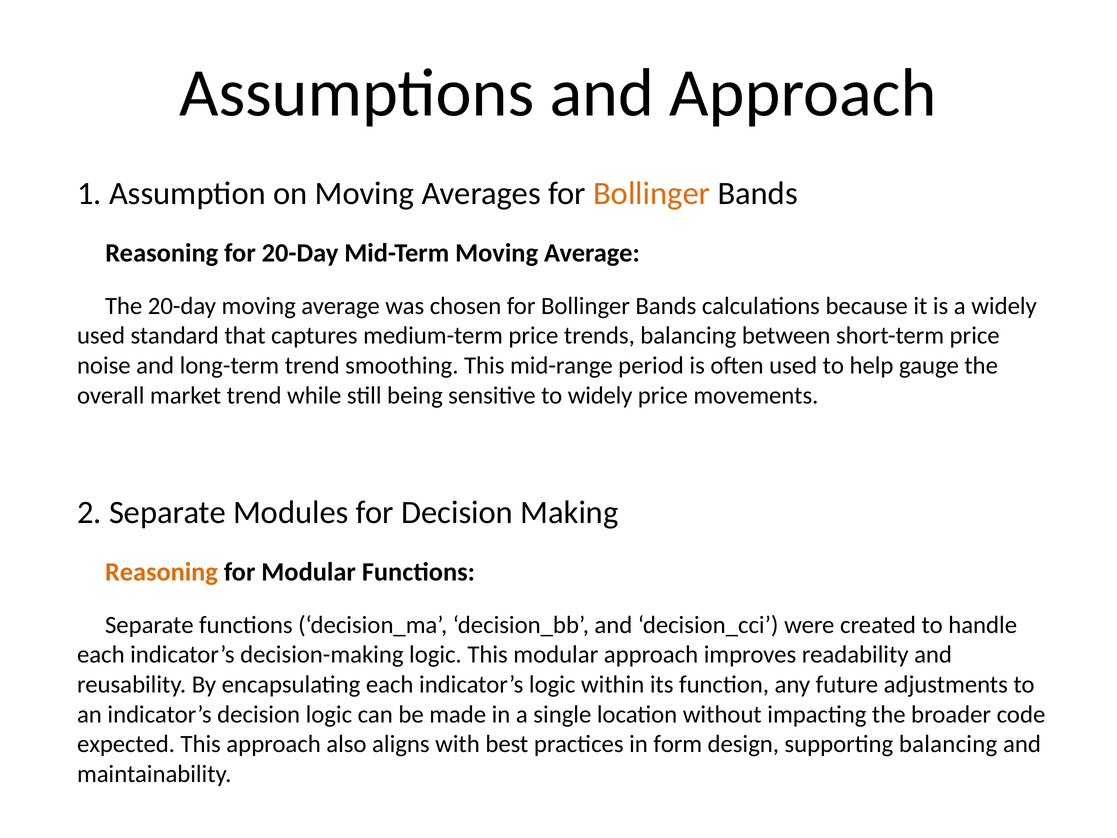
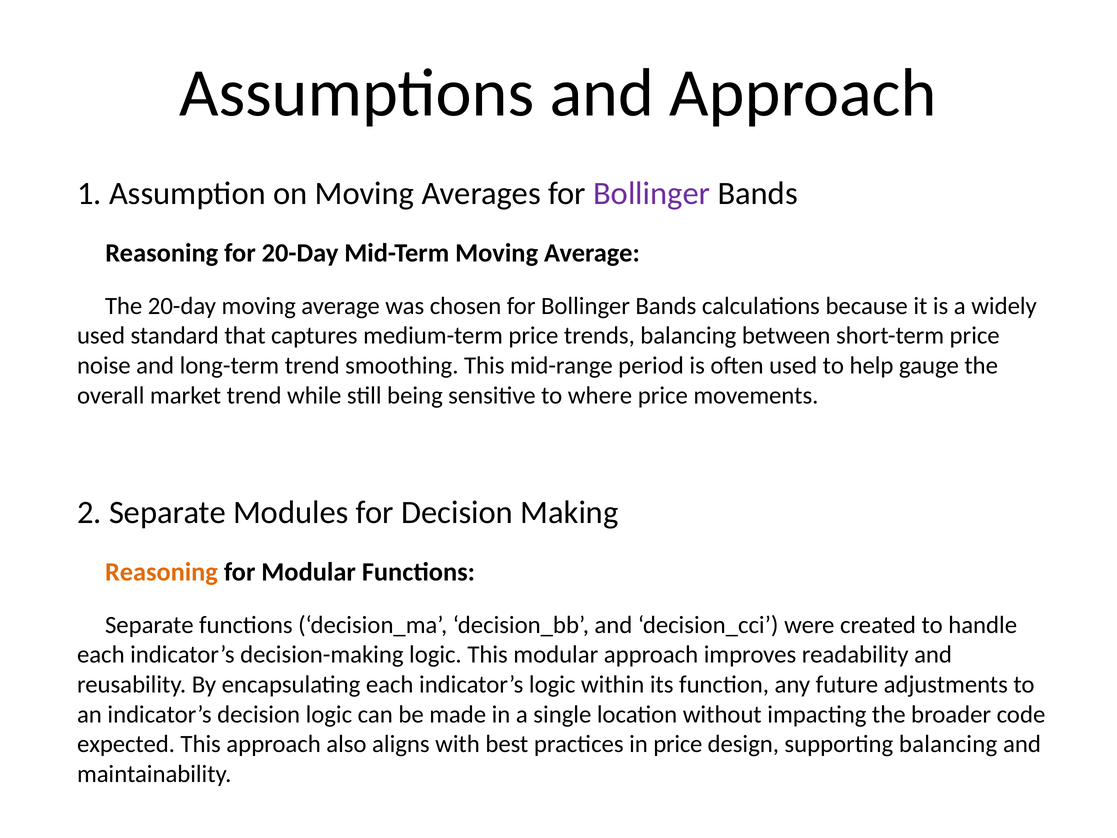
Bollinger colour: orange -> purple (652, 193)
to widely: widely -> where (600, 395)
in form: form -> price (678, 744)
